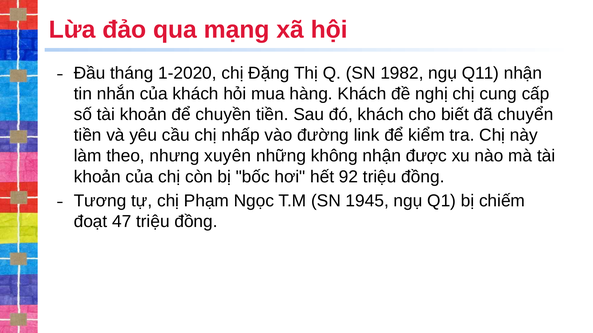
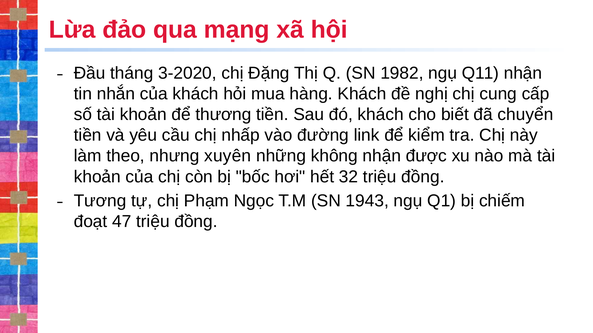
1-2020: 1-2020 -> 3-2020 (187, 73)
chuyền: chuyền -> thương (223, 115)
92: 92 -> 32 (349, 177)
1945: 1945 -> 1943 (367, 201)
